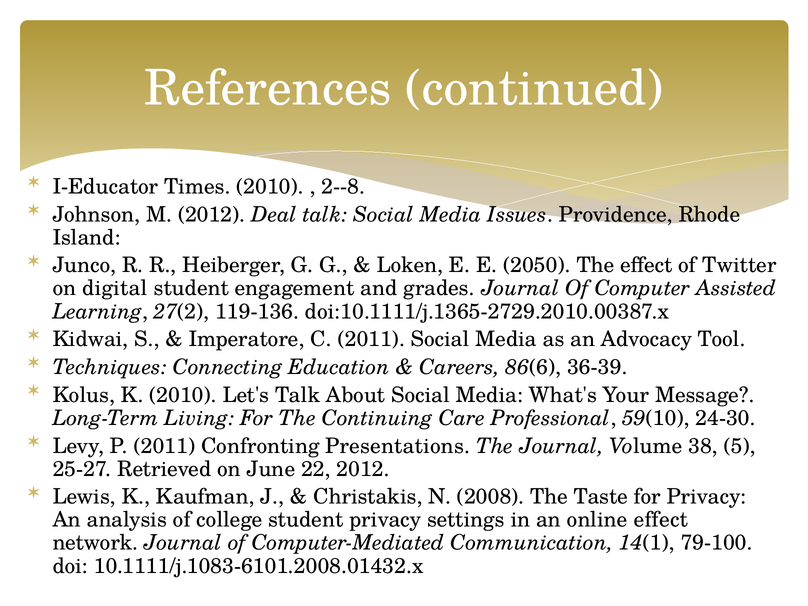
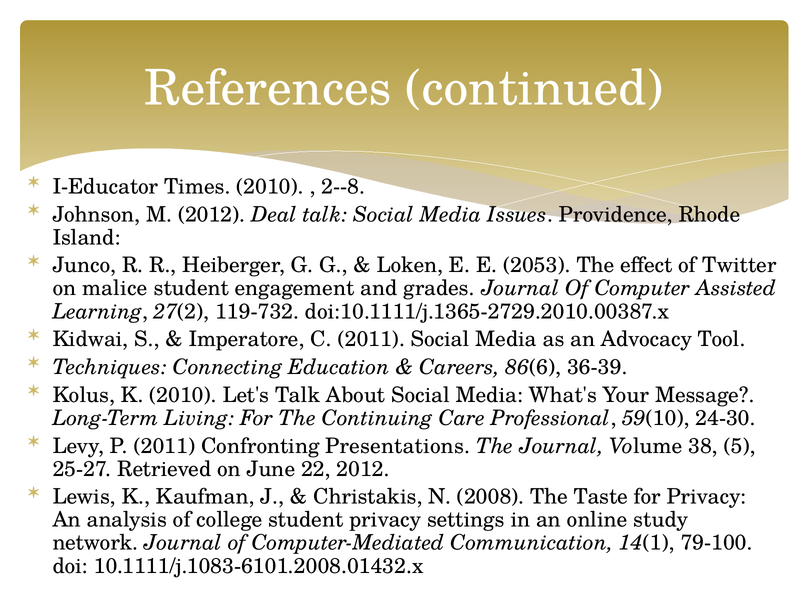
2050: 2050 -> 2053 (537, 265)
digital: digital -> malice (115, 288)
119-136: 119-136 -> 119-732 (257, 311)
online effect: effect -> study (661, 520)
